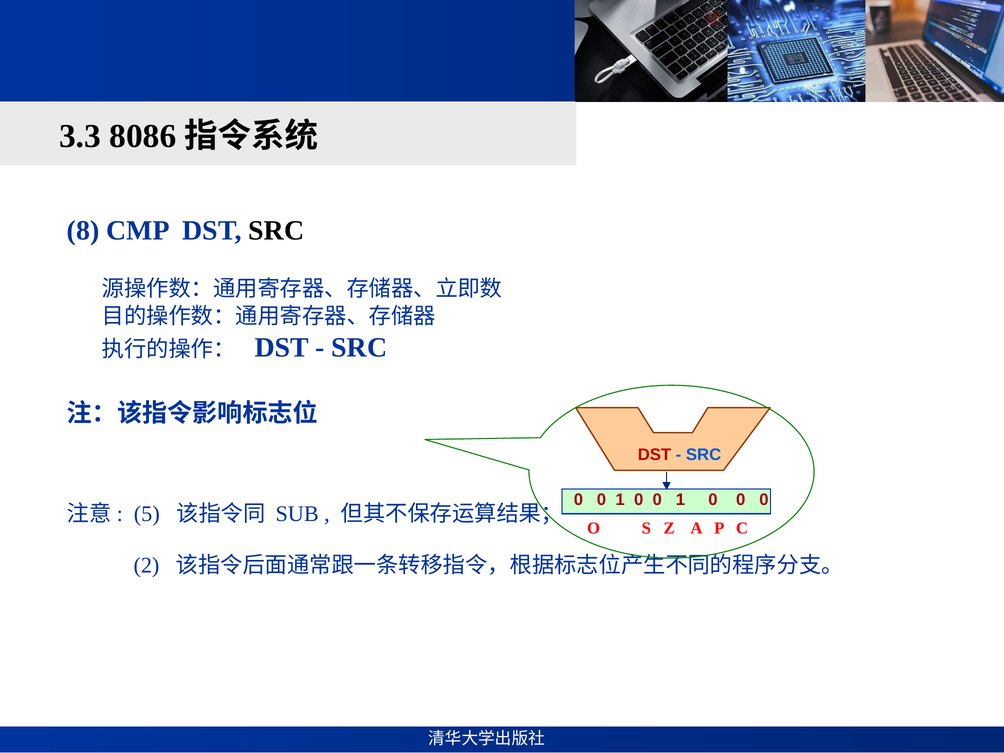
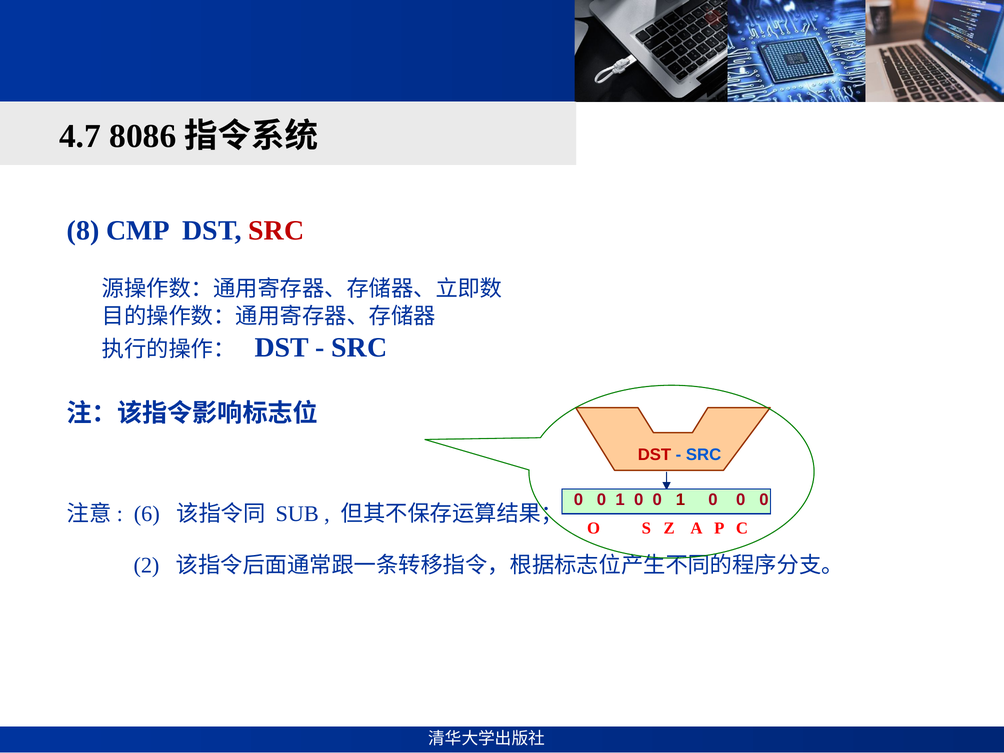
3.3: 3.3 -> 4.7 (80, 136)
SRC colour: black -> red (276, 231)
5: 5 -> 6 (147, 514)
